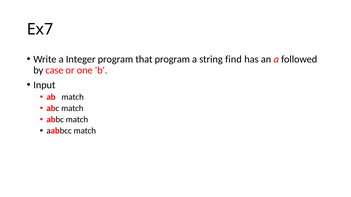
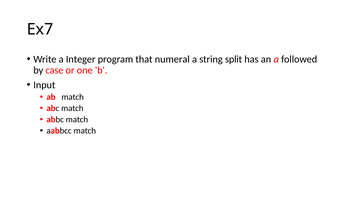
that program: program -> numeral (172, 59)
find: find -> split (234, 59)
